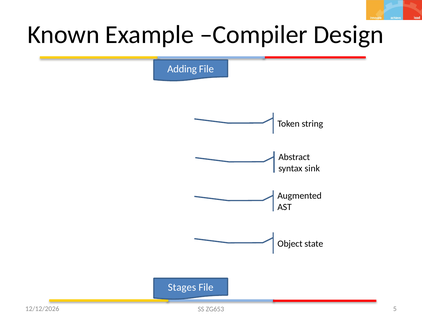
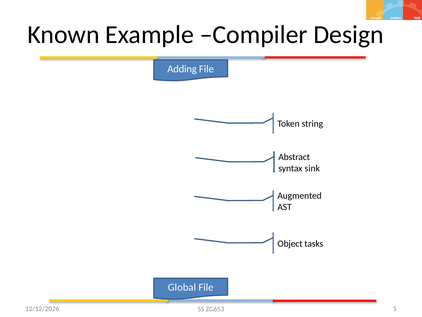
state: state -> tasks (314, 243)
Stages: Stages -> Global (182, 287)
